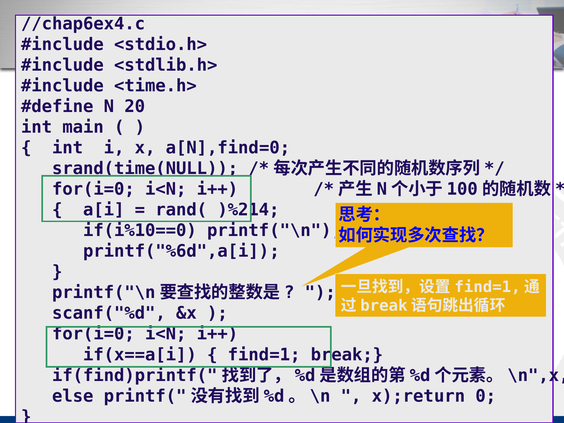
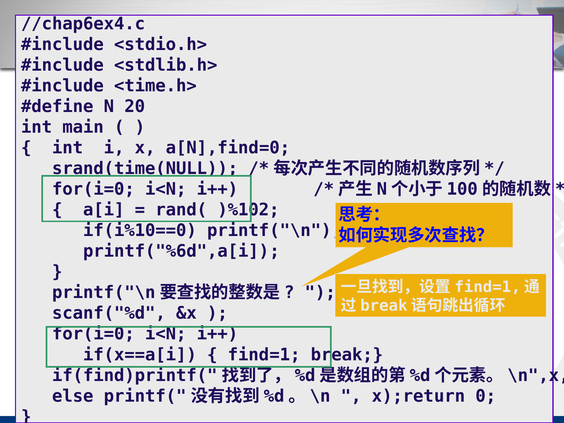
)%214: )%214 -> )%102 (249, 210)
